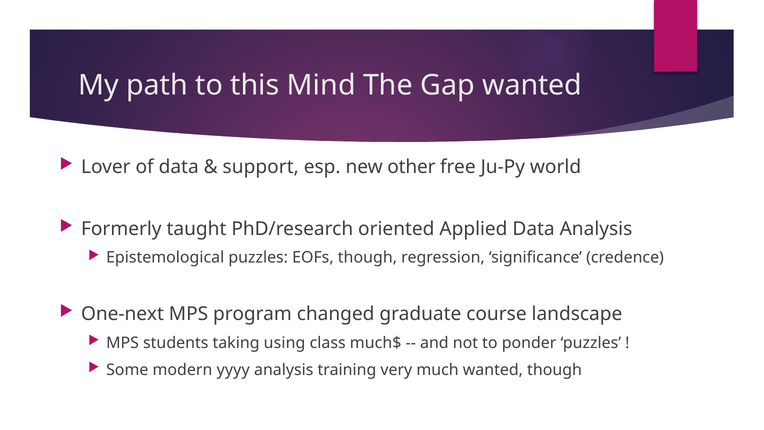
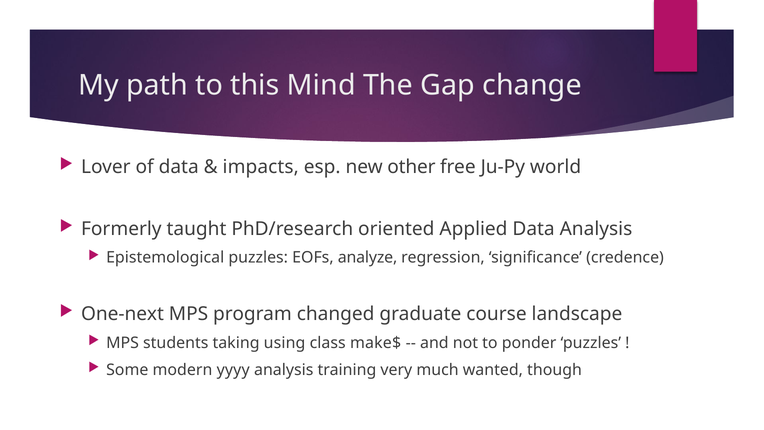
Gap wanted: wanted -> change (532, 85)
support: support -> impacts (261, 167)
EOFs though: though -> analyze (368, 257)
much$: much$ -> make$ (376, 343)
